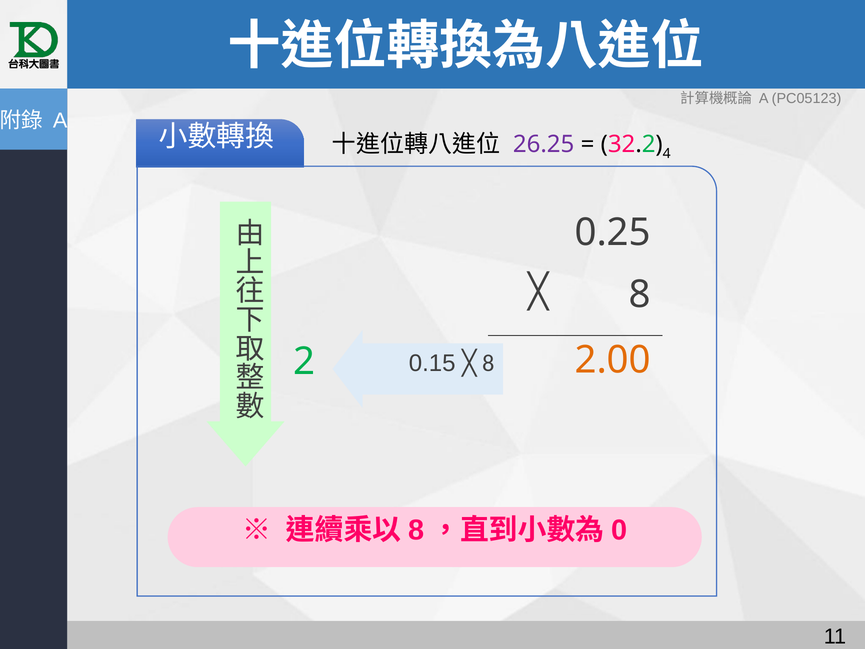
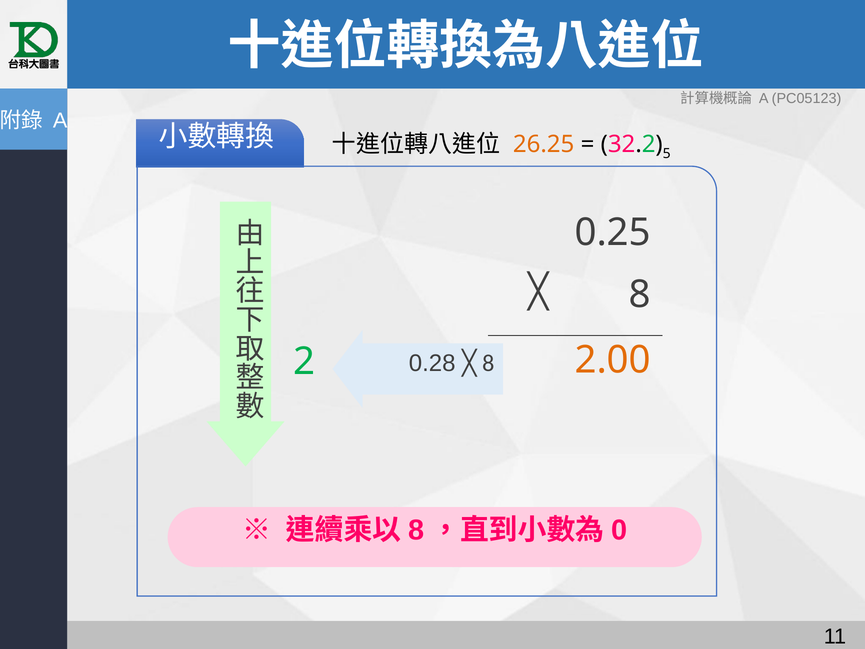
26.25 colour: purple -> orange (544, 144)
4: 4 -> 5 (667, 153)
0.15: 0.15 -> 0.28 (432, 363)
